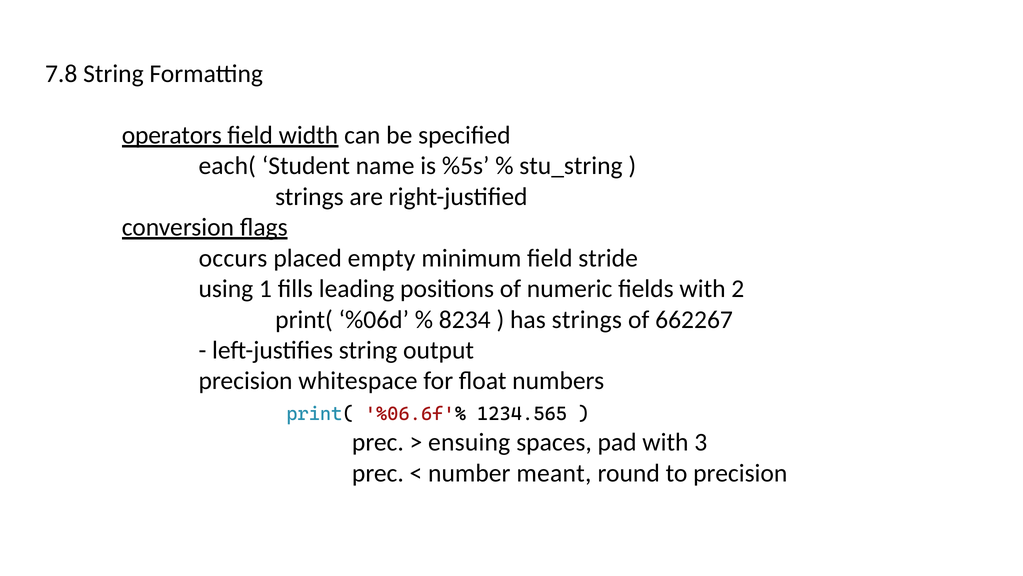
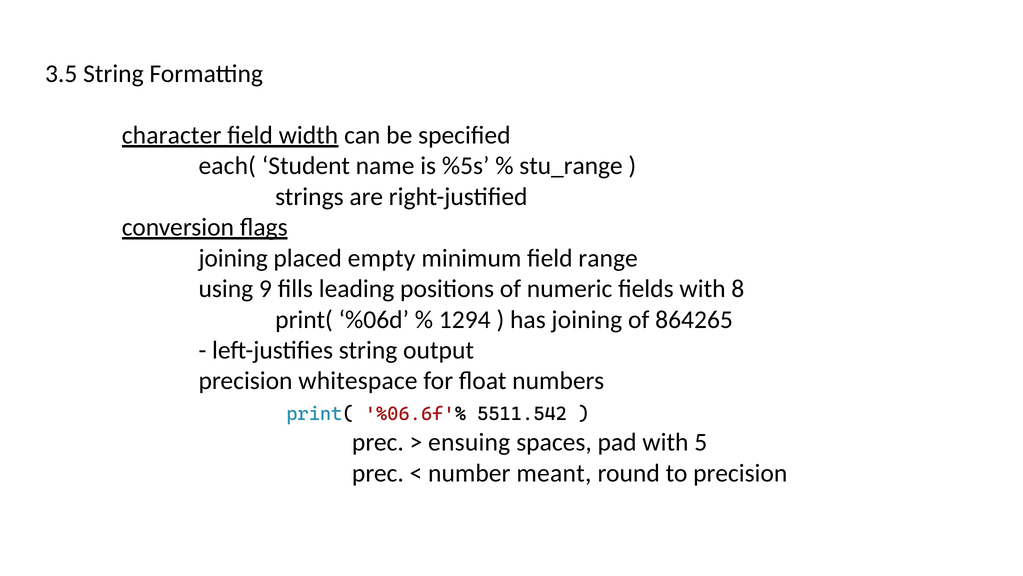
7.8: 7.8 -> 3.5 (61, 74)
operators: operators -> character (172, 135)
stu_string: stu_string -> stu_range (571, 166)
occurs: occurs -> joining (233, 258)
stride: stride -> range (608, 258)
1: 1 -> 9 (265, 289)
2: 2 -> 8 (738, 289)
8234: 8234 -> 1294 (465, 319)
has strings: strings -> joining (587, 319)
662267: 662267 -> 864265 (694, 319)
1234.565: 1234.565 -> 5511.542 (522, 413)
3: 3 -> 5 (701, 442)
